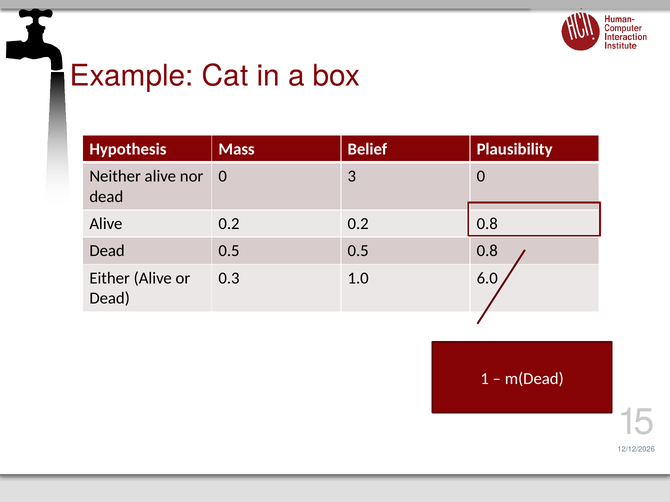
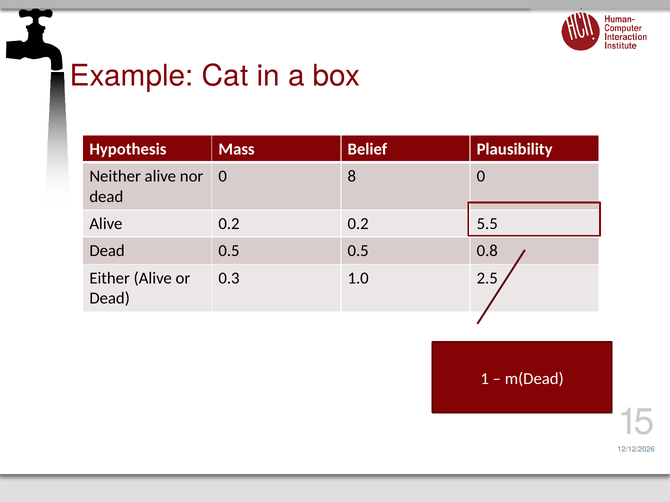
3: 3 -> 8 (352, 176)
0.2 0.8: 0.8 -> 5.5 (487, 224)
6.0: 6.0 -> 2.5 (487, 278)
